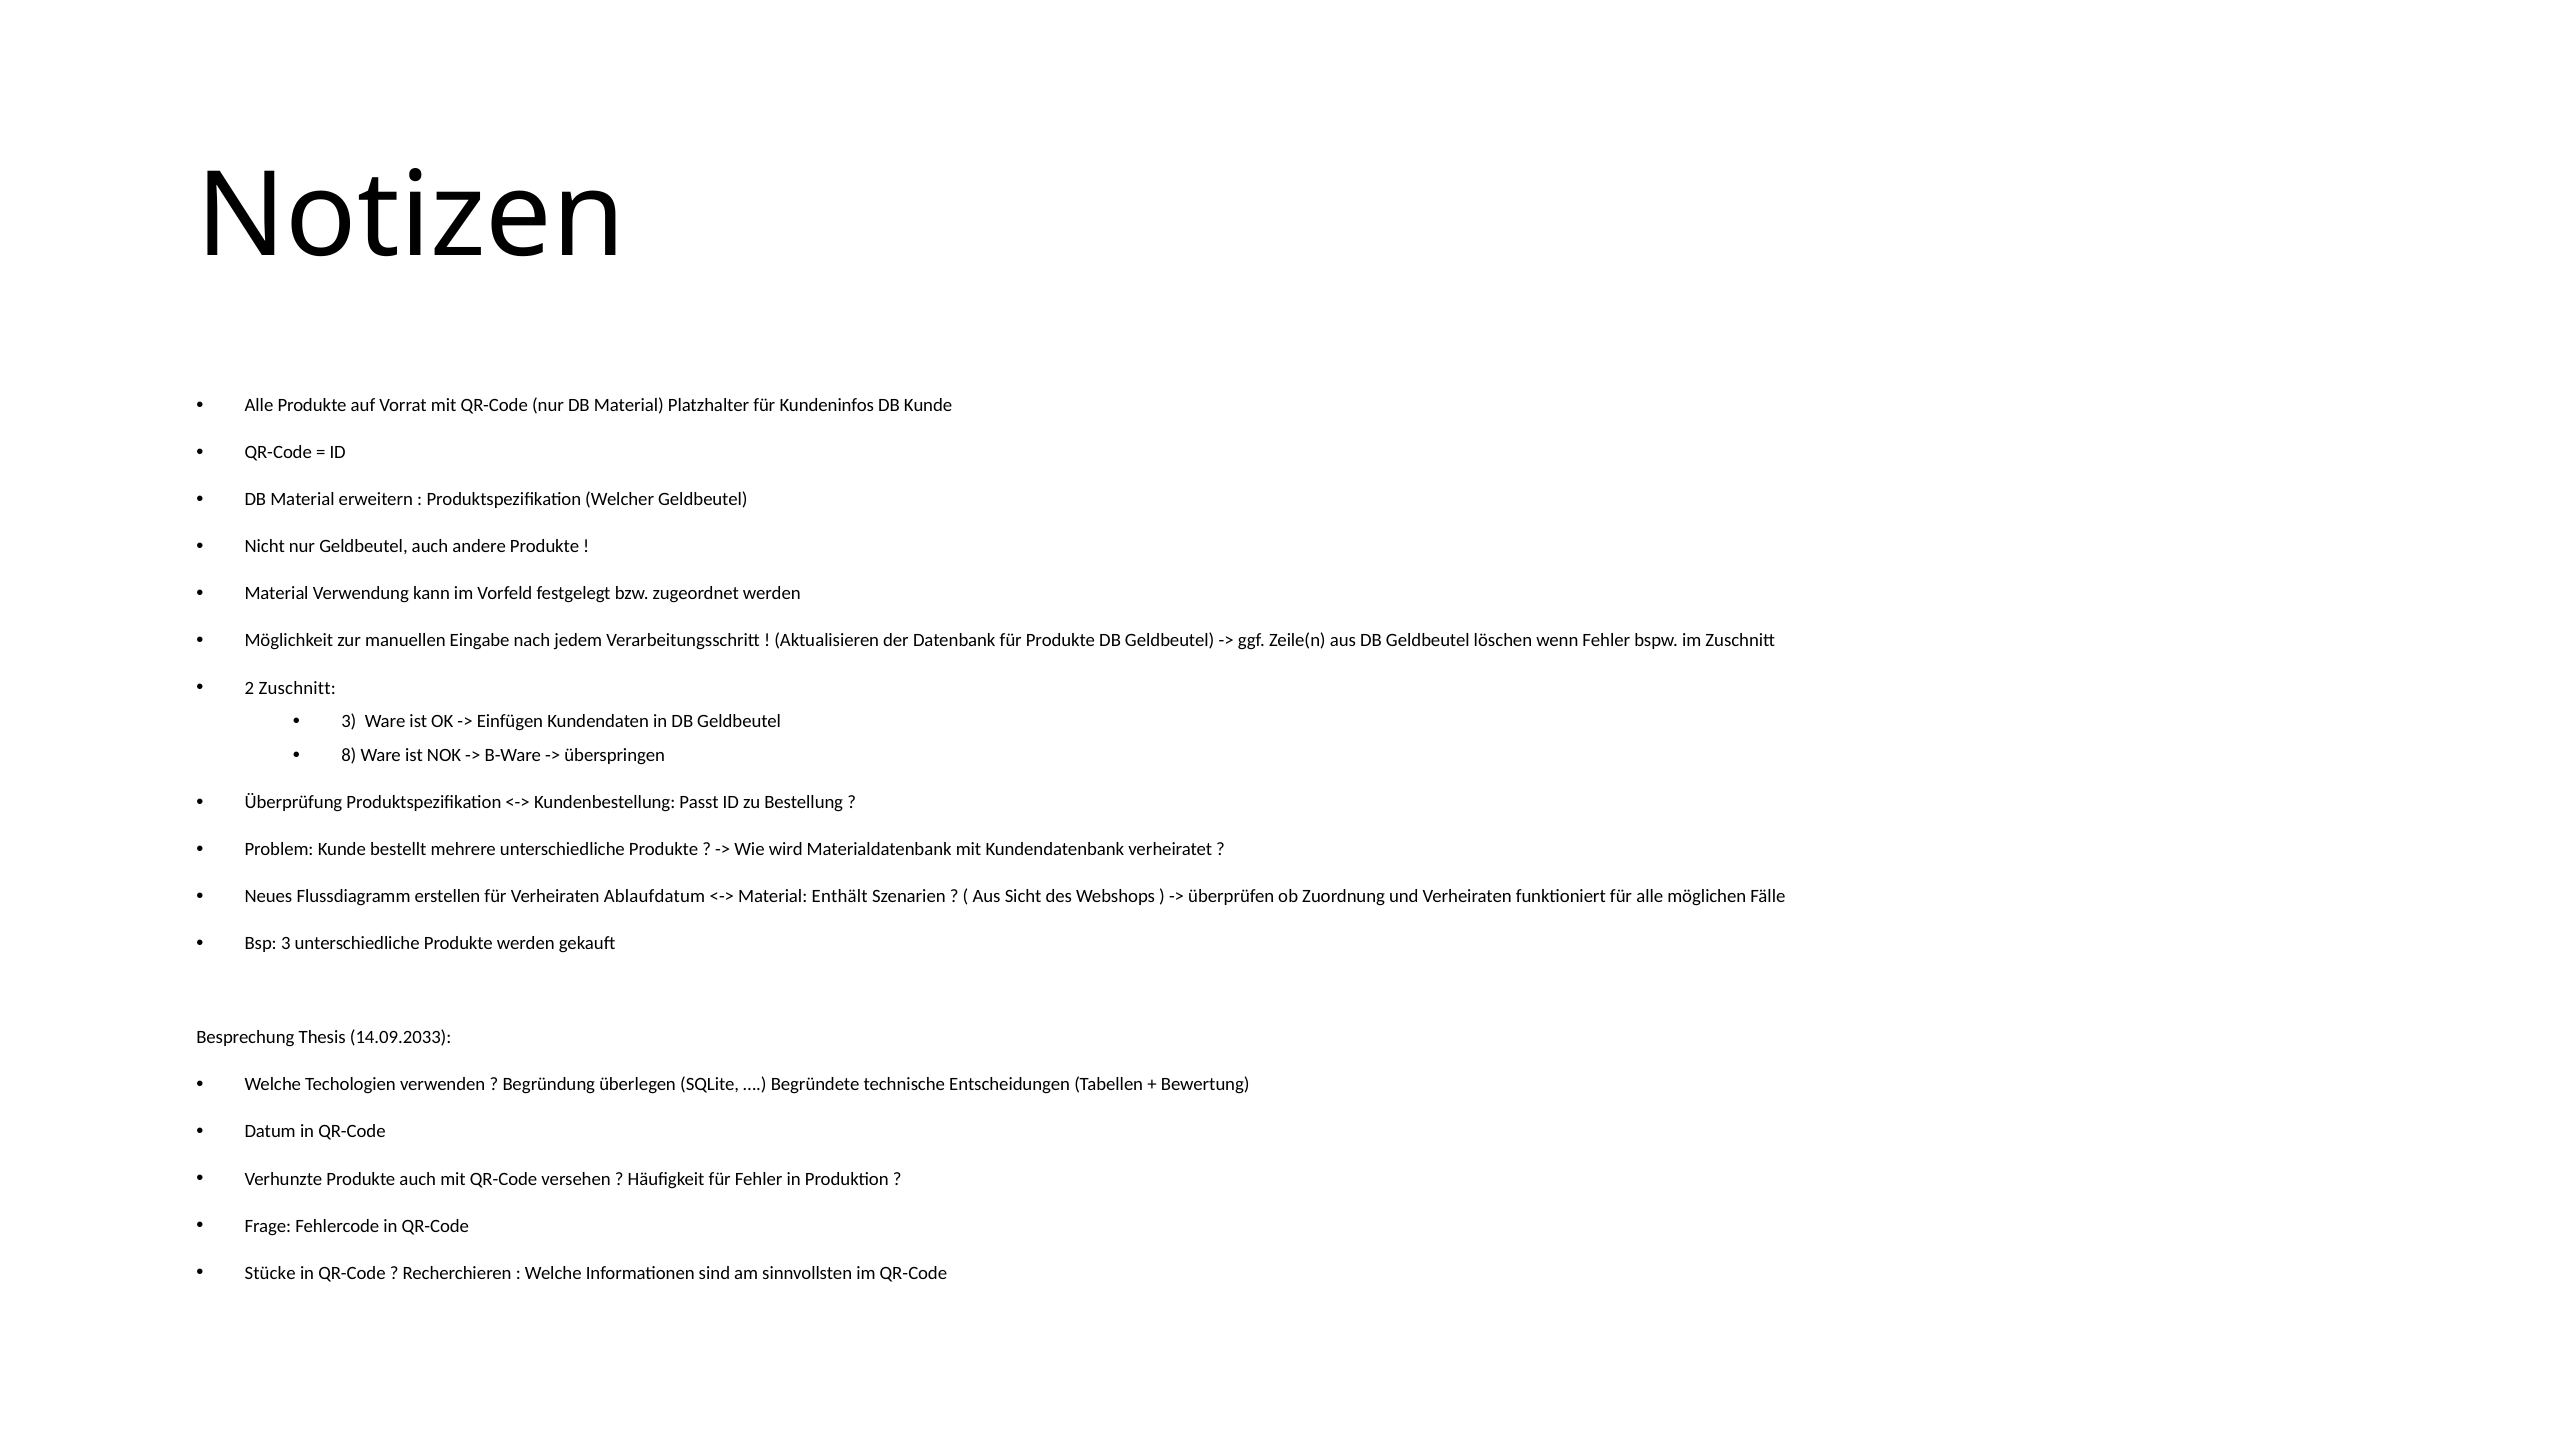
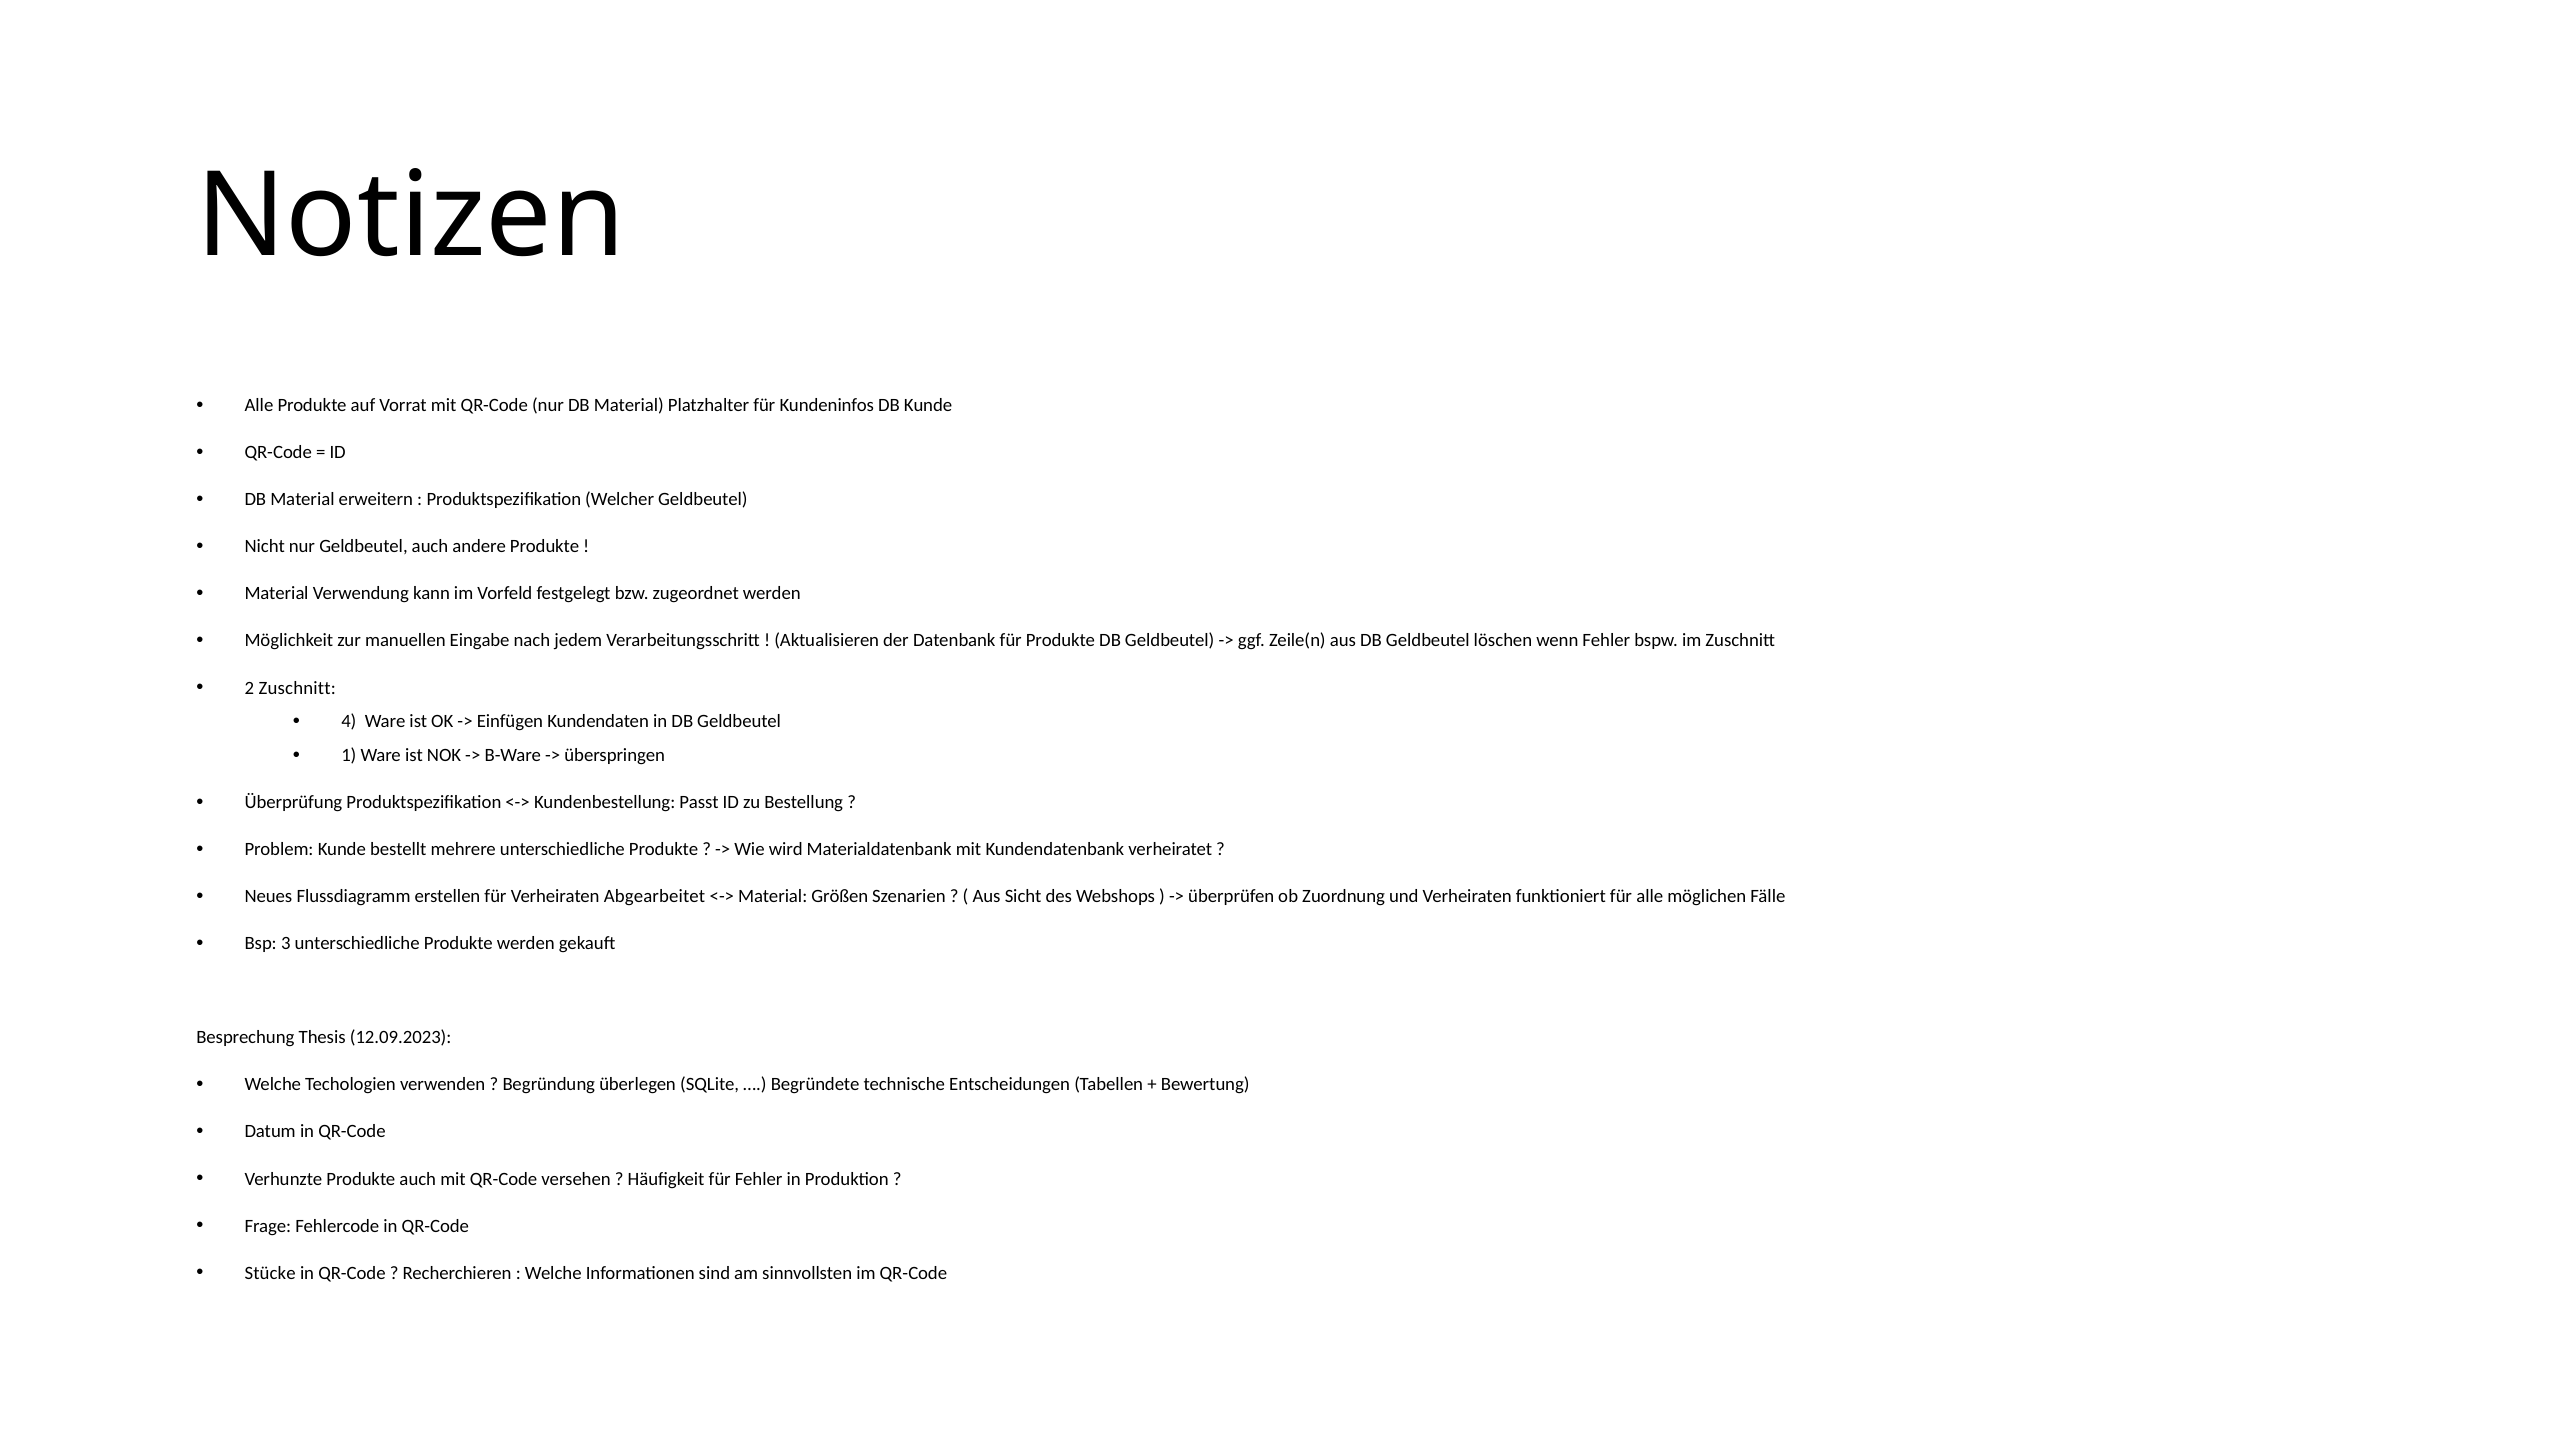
3: 3 -> 4 (349, 721)
8: 8 -> 1 (349, 755)
Ablaufdatum: Ablaufdatum -> Abgearbeitet (655, 896)
Enthält: Enthält -> Größen (840, 896)
14.09.2033: 14.09.2033 -> 12.09.2023 (401, 1038)
